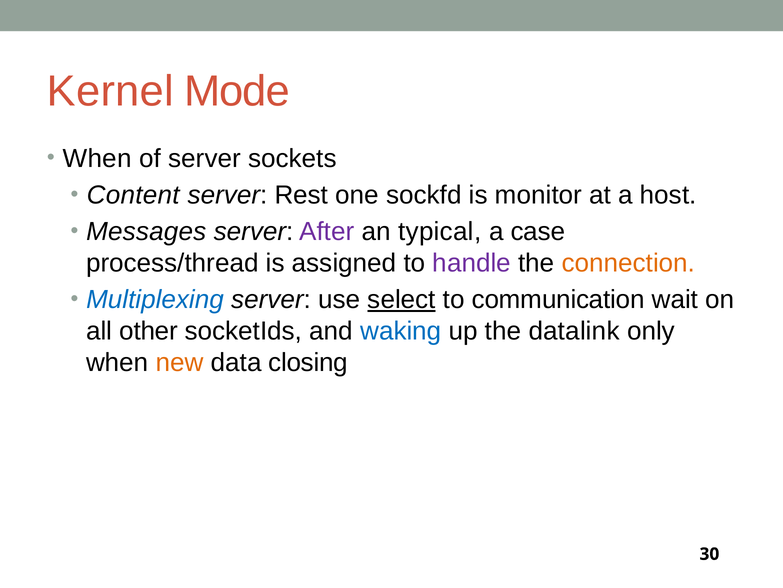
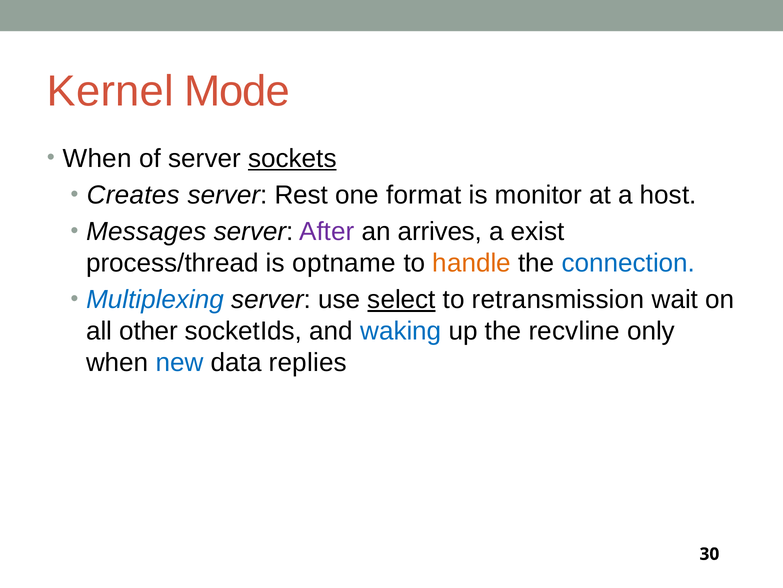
sockets underline: none -> present (292, 158)
Content: Content -> Creates (133, 195)
sockfd: sockfd -> format (424, 195)
typical: typical -> arrives (440, 231)
case: case -> exist (538, 231)
assigned: assigned -> optname (344, 263)
handle colour: purple -> orange (472, 263)
connection colour: orange -> blue (628, 263)
communication: communication -> retransmission (558, 299)
datalink: datalink -> recvline (574, 331)
new colour: orange -> blue (180, 362)
closing: closing -> replies (308, 362)
